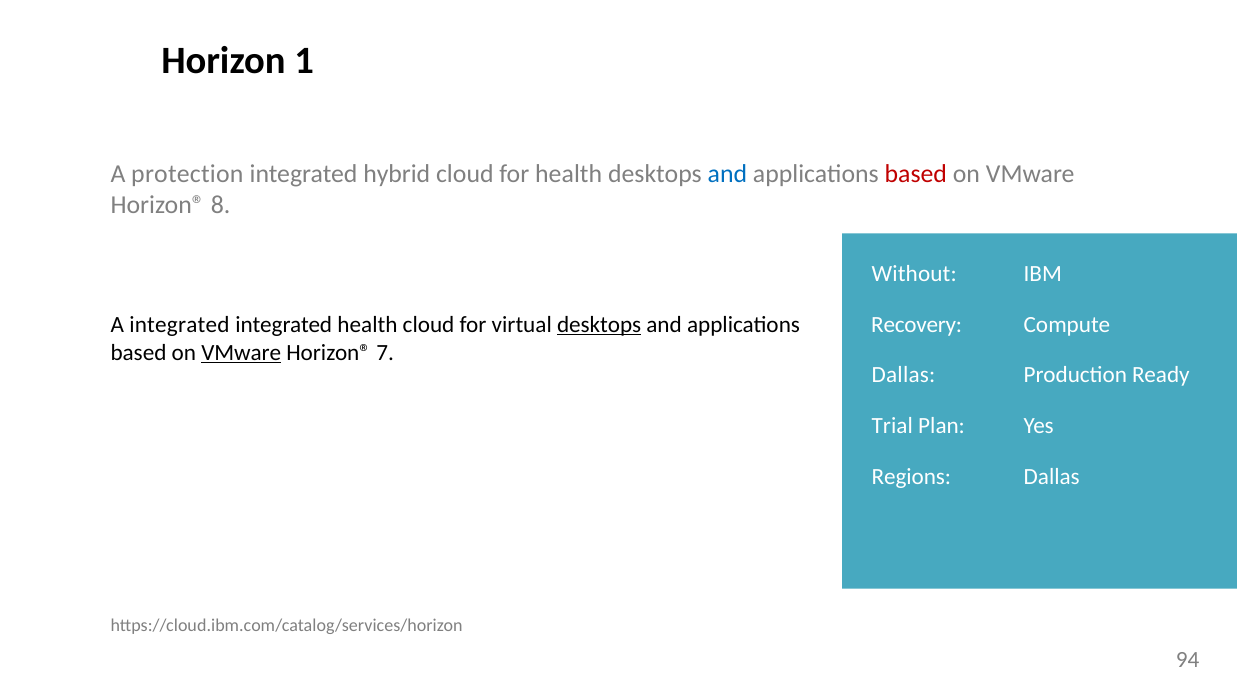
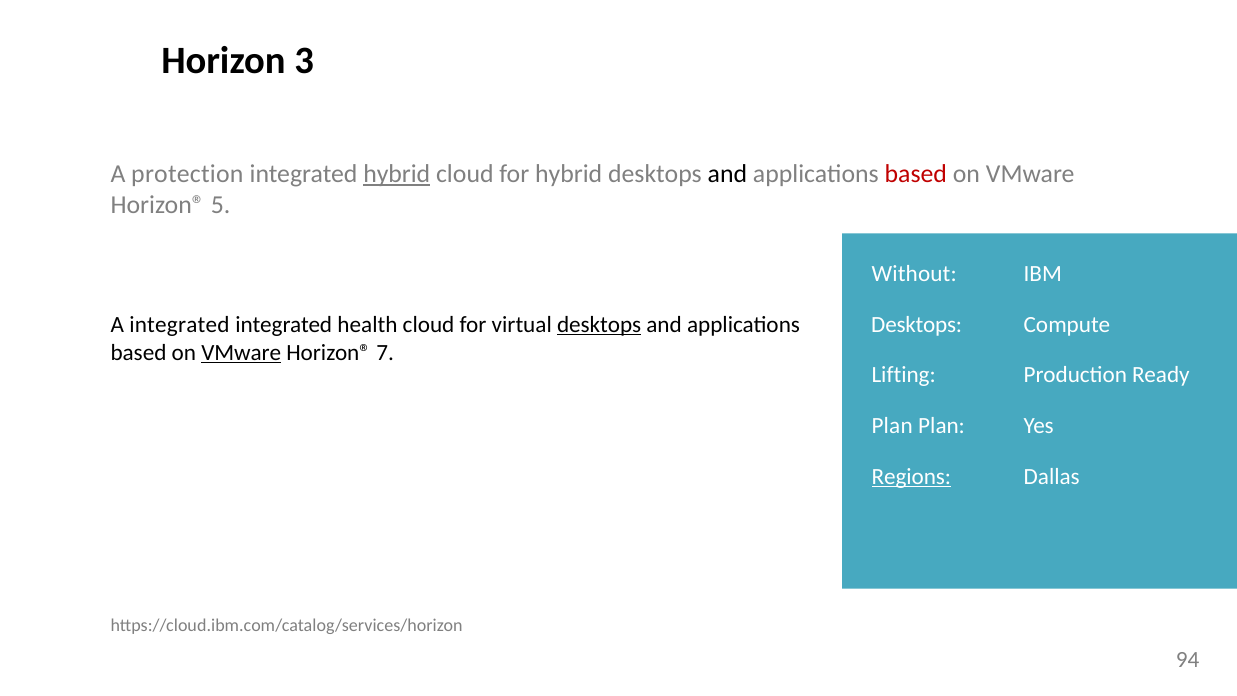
1: 1 -> 3 (304, 61)
hybrid underline: none -> present (397, 174)
for health: health -> hybrid (569, 174)
and colour: blue -> black (727, 174)
8: 8 -> 5 (221, 205)
Recovery: Recovery -> Desktops (917, 324)
Dallas: Dallas -> Lifting (904, 375)
Trial: Trial -> Plan (892, 426)
Regions underline: none -> present (911, 477)
